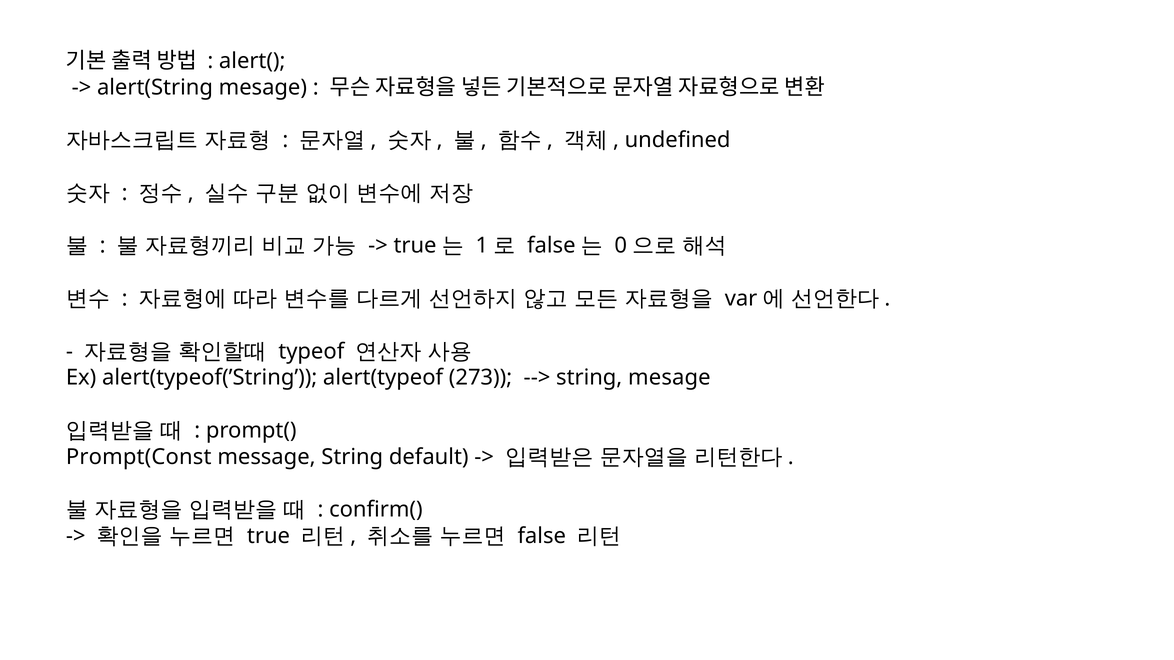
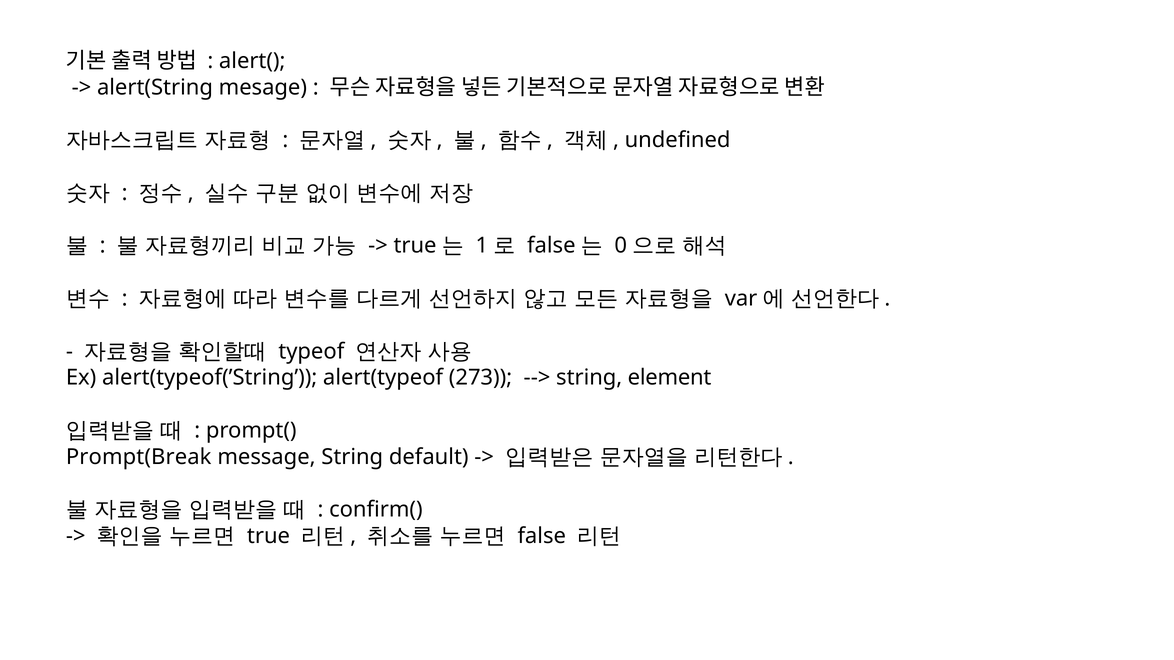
string mesage: mesage -> element (670, 378)
Prompt(Const: Prompt(Const -> Prompt(Break (139, 457)
